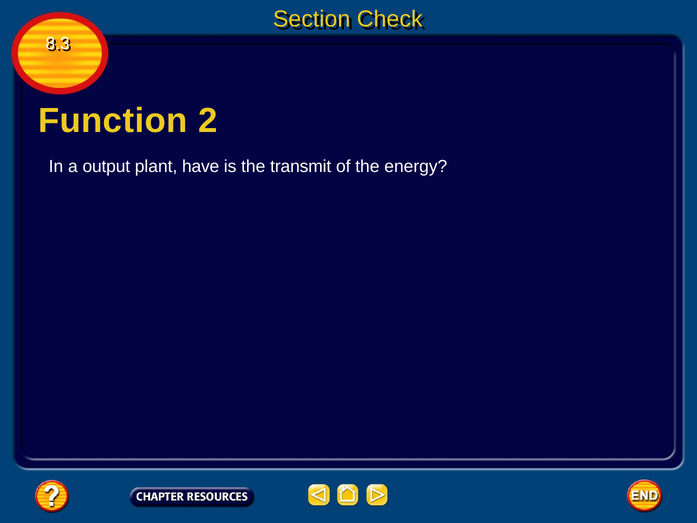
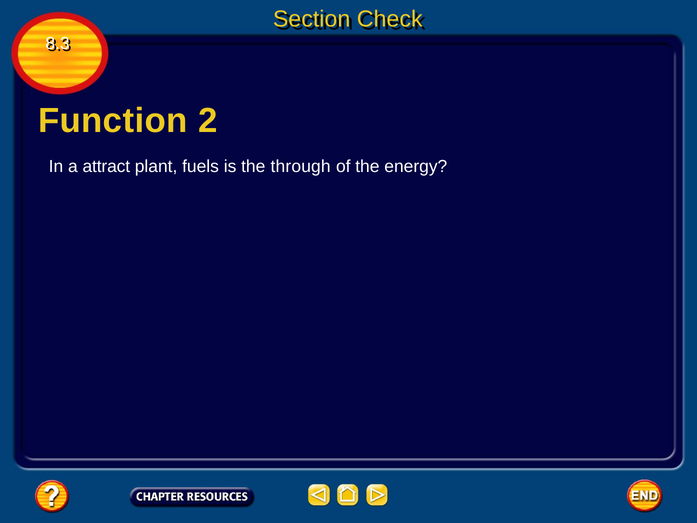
output: output -> attract (106, 167)
have: have -> fuels (201, 167)
transmit: transmit -> through (301, 167)
